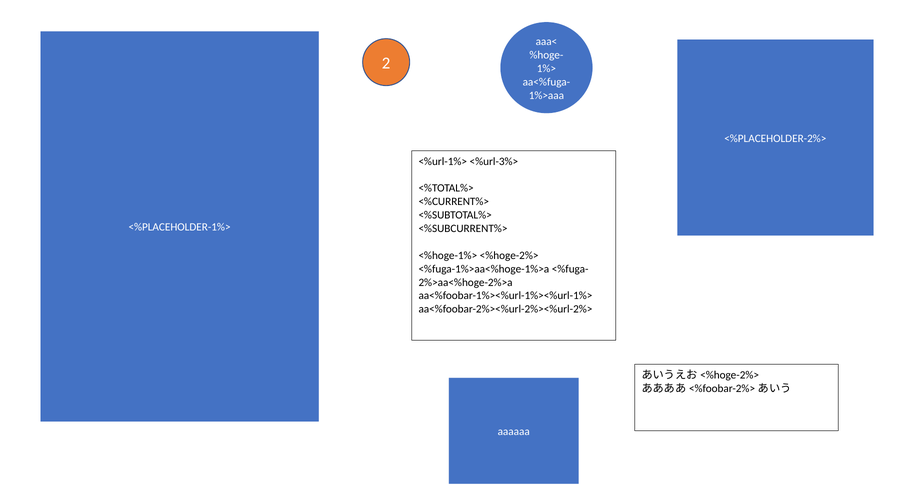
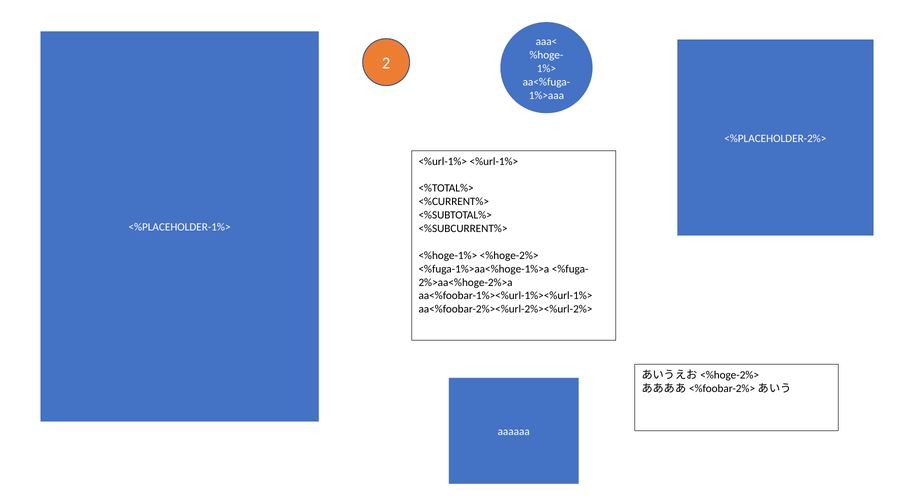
<%url-1%> <%url-3%>: <%url-3%> -> <%url-1%> (494, 162)
